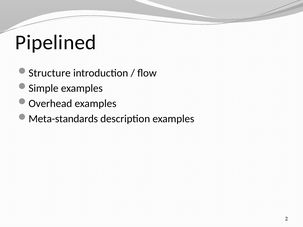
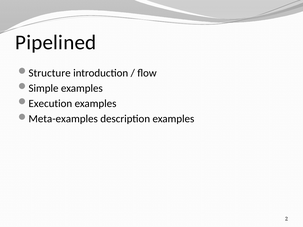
Overhead: Overhead -> Execution (50, 104)
Meta-standards: Meta-standards -> Meta-examples (63, 119)
